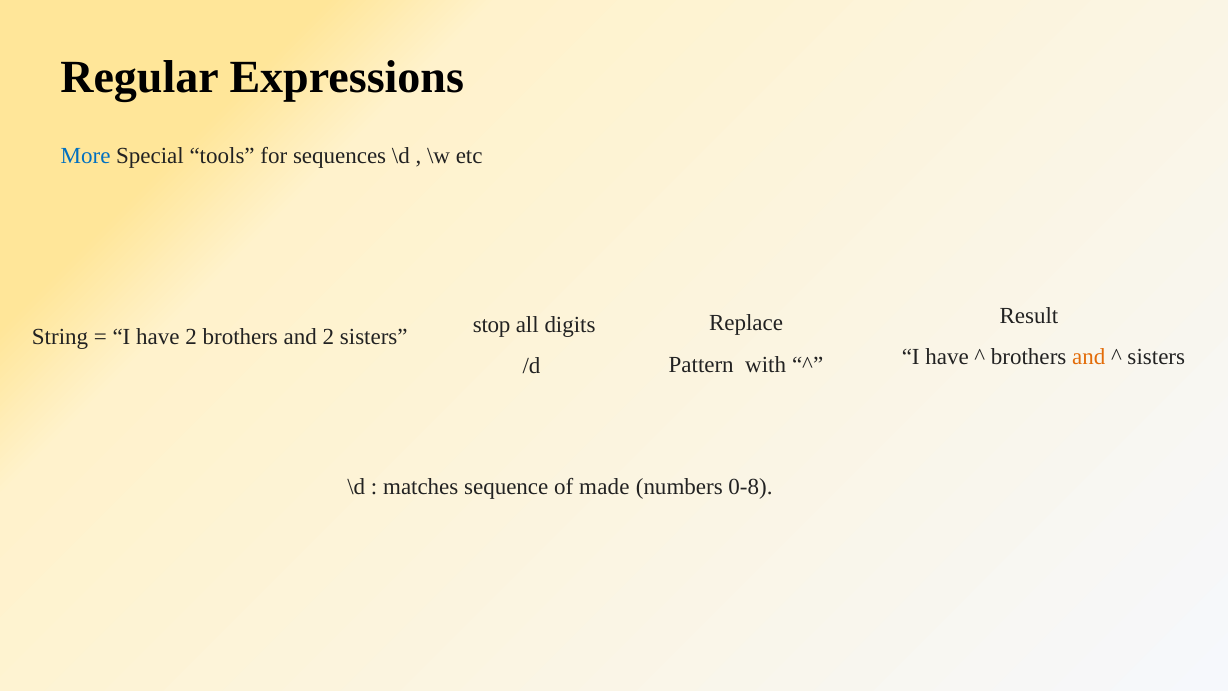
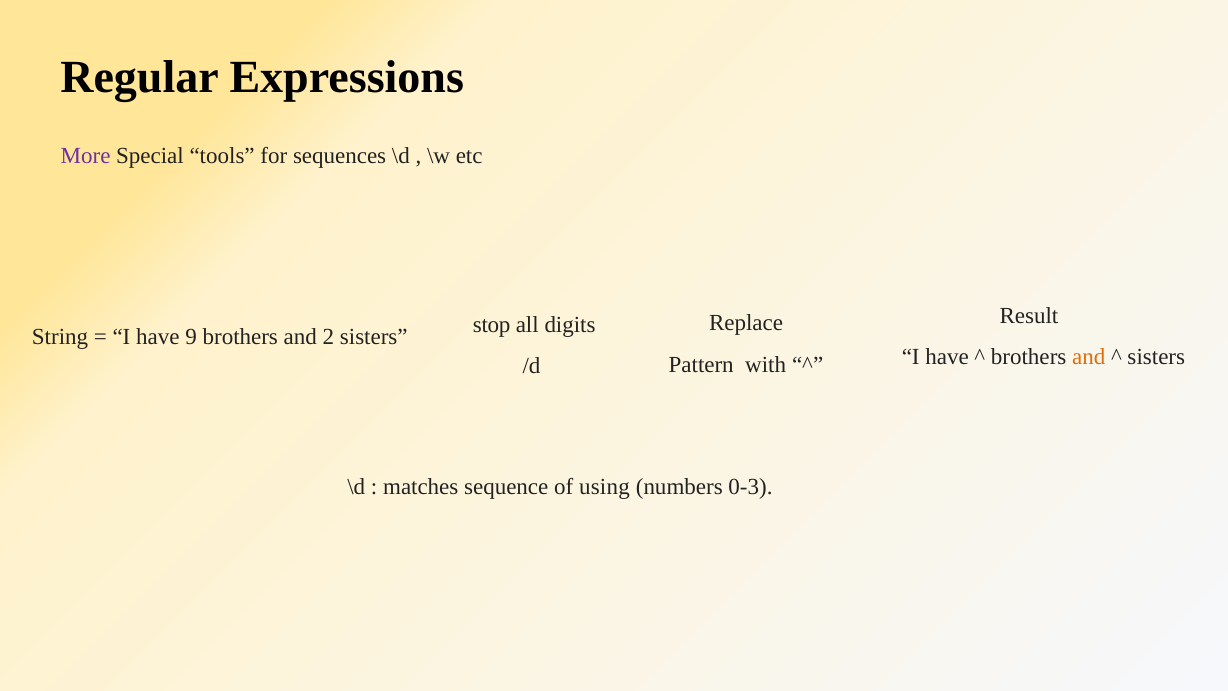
More colour: blue -> purple (86, 155)
have 2: 2 -> 9 (191, 337)
made: made -> using (604, 487)
0-8: 0-8 -> 0-3 (750, 487)
